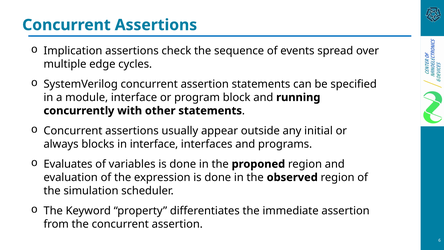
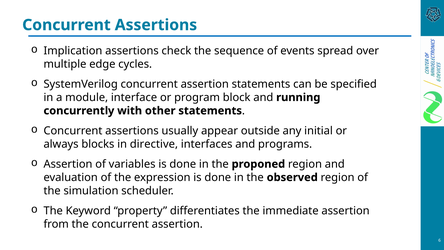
in interface: interface -> directive (154, 144)
Evaluates: Evaluates -> Assertion (68, 164)
